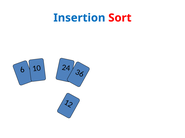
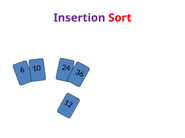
Insertion colour: blue -> purple (79, 18)
